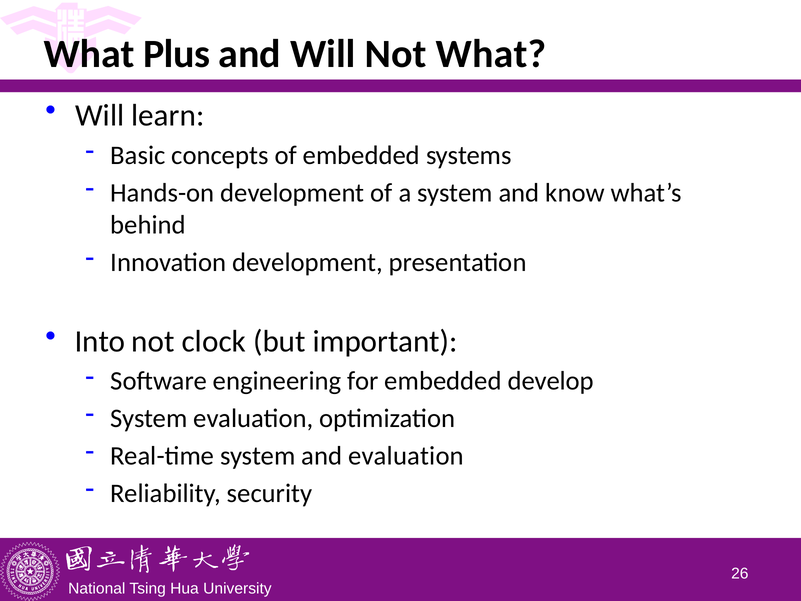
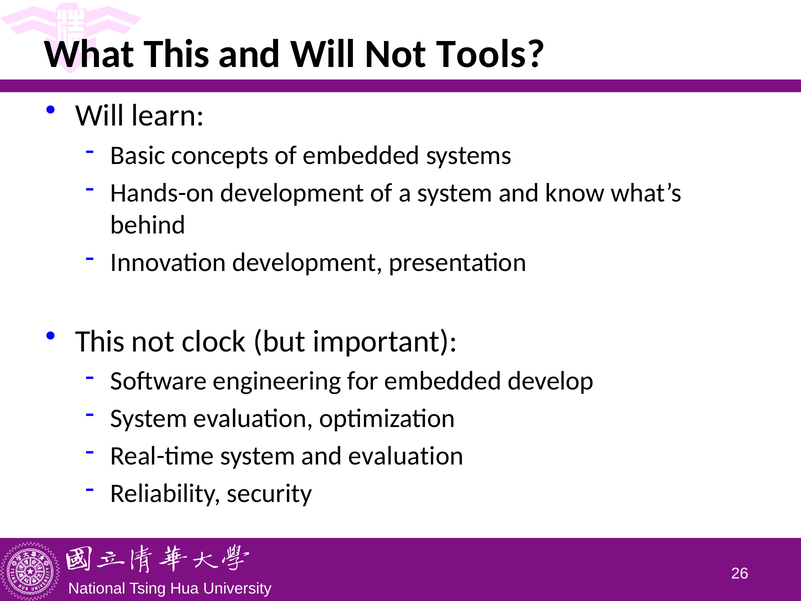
What Plus: Plus -> This (177, 54)
Not What: What -> Tools (491, 54)
Into: Into -> This (100, 341)
